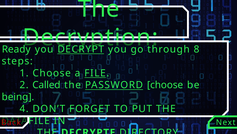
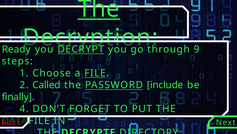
The underline: none -> present (99, 9)
8: 8 -> 9 (196, 49)
PASSWORD choose: choose -> include (165, 85)
being: being -> finally (18, 96)
